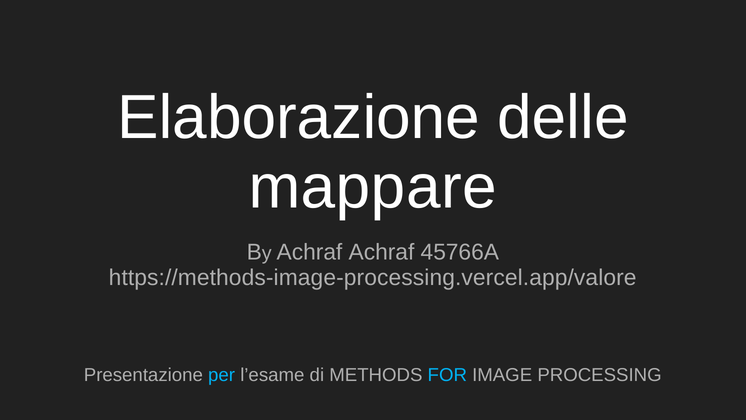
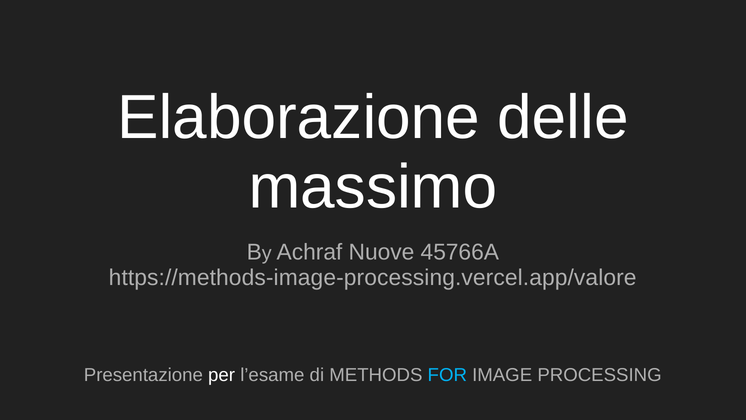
mappare: mappare -> massimo (373, 187)
Achraf Achraf: Achraf -> Nuove (381, 252)
per colour: light blue -> white (222, 375)
